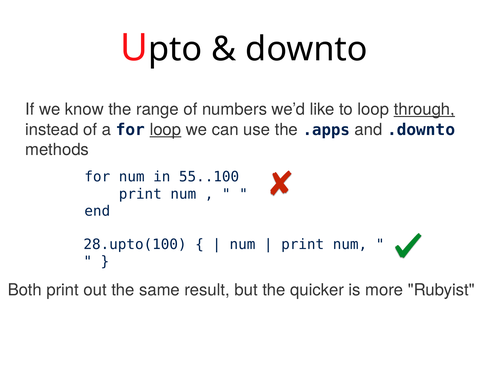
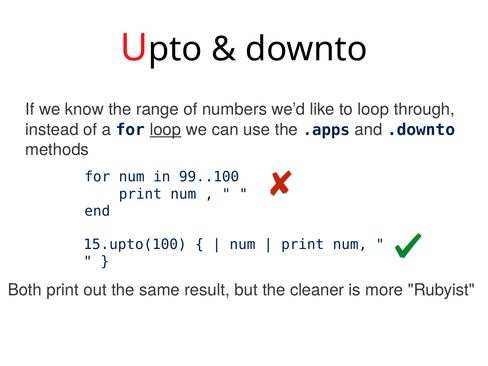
through underline: present -> none (424, 109)
55..100: 55..100 -> 99..100 (209, 177)
28.upto(100: 28.upto(100 -> 15.upto(100 (135, 244)
quicker: quicker -> cleaner (317, 290)
